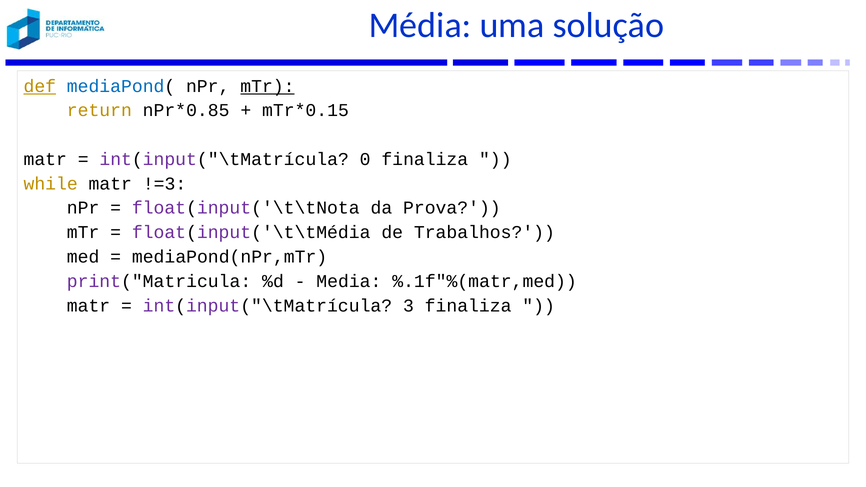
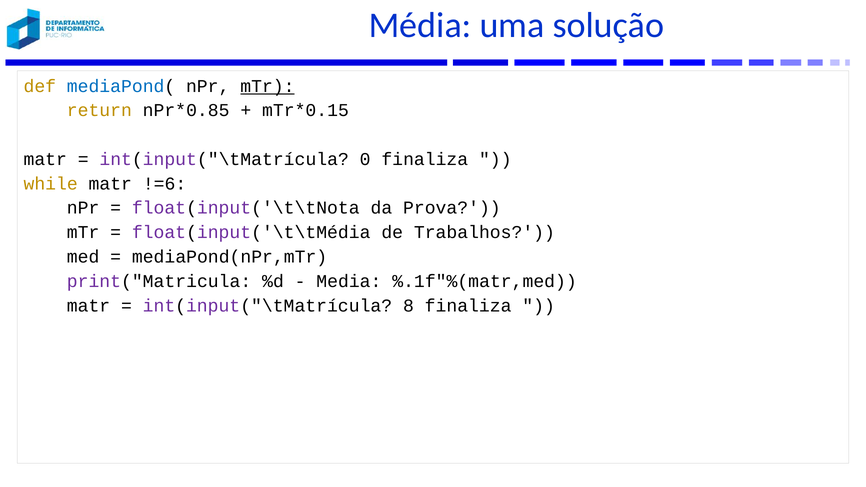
def underline: present -> none (40, 86)
!=3: !=3 -> !=6 (165, 184)
3: 3 -> 8 (408, 306)
